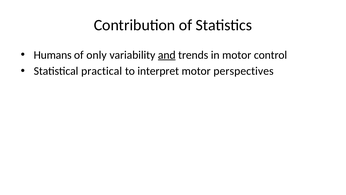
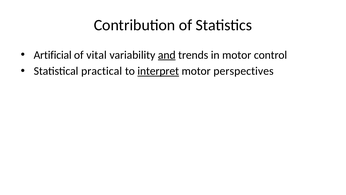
Humans: Humans -> Artificial (53, 55)
only: only -> vital (97, 55)
interpret underline: none -> present (158, 71)
